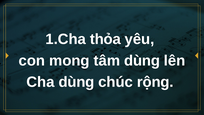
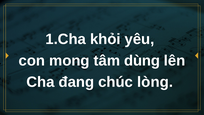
thỏa: thỏa -> khỏi (105, 39)
Cha dùng: dùng -> đang (76, 82)
rộng: rộng -> lòng (155, 82)
